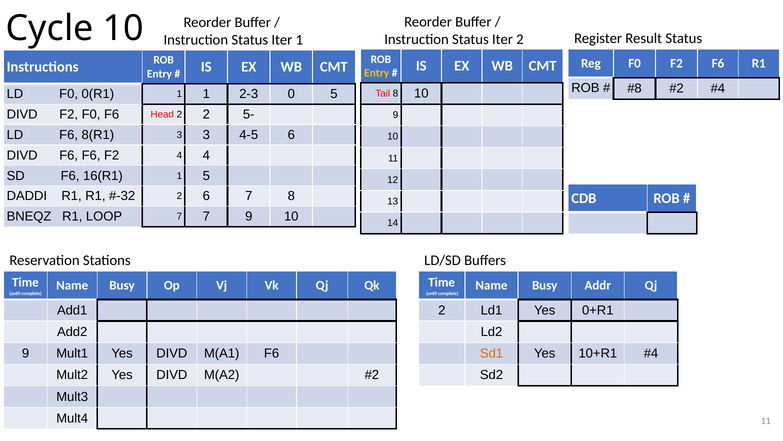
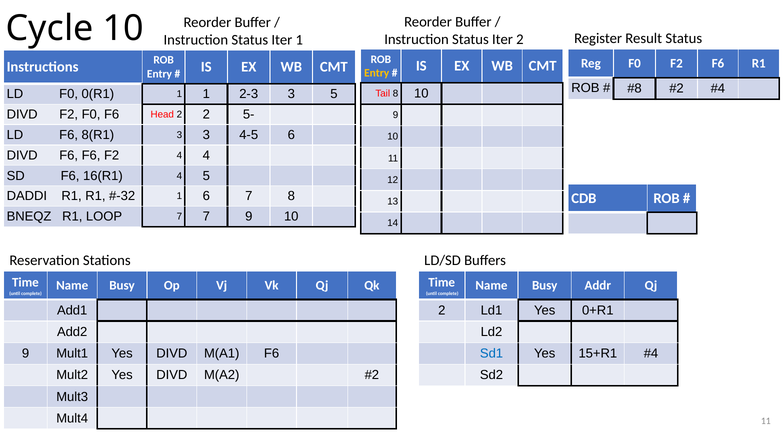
2-3 0: 0 -> 3 (291, 94)
16(R1 1: 1 -> 4 (179, 176)
2: 2 -> 1 (179, 196)
Sd1 colour: orange -> blue (492, 353)
10+R1: 10+R1 -> 15+R1 (598, 353)
